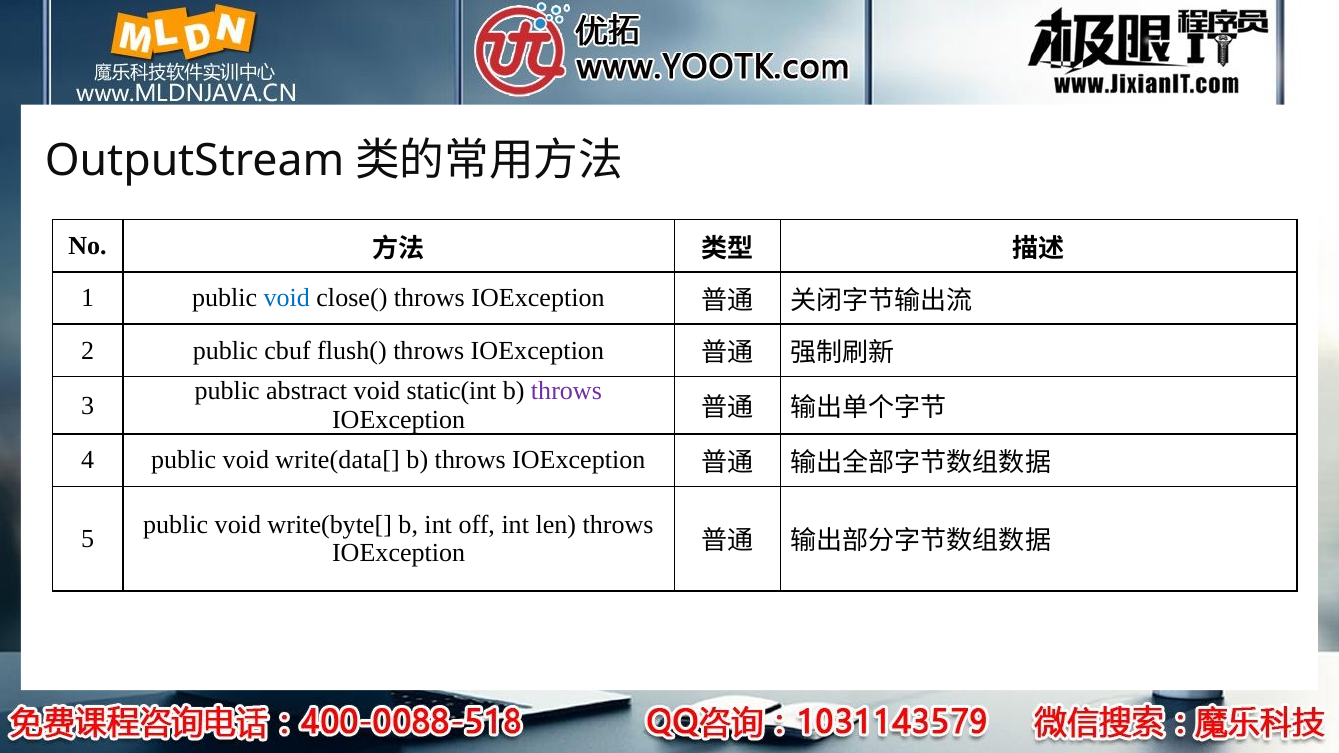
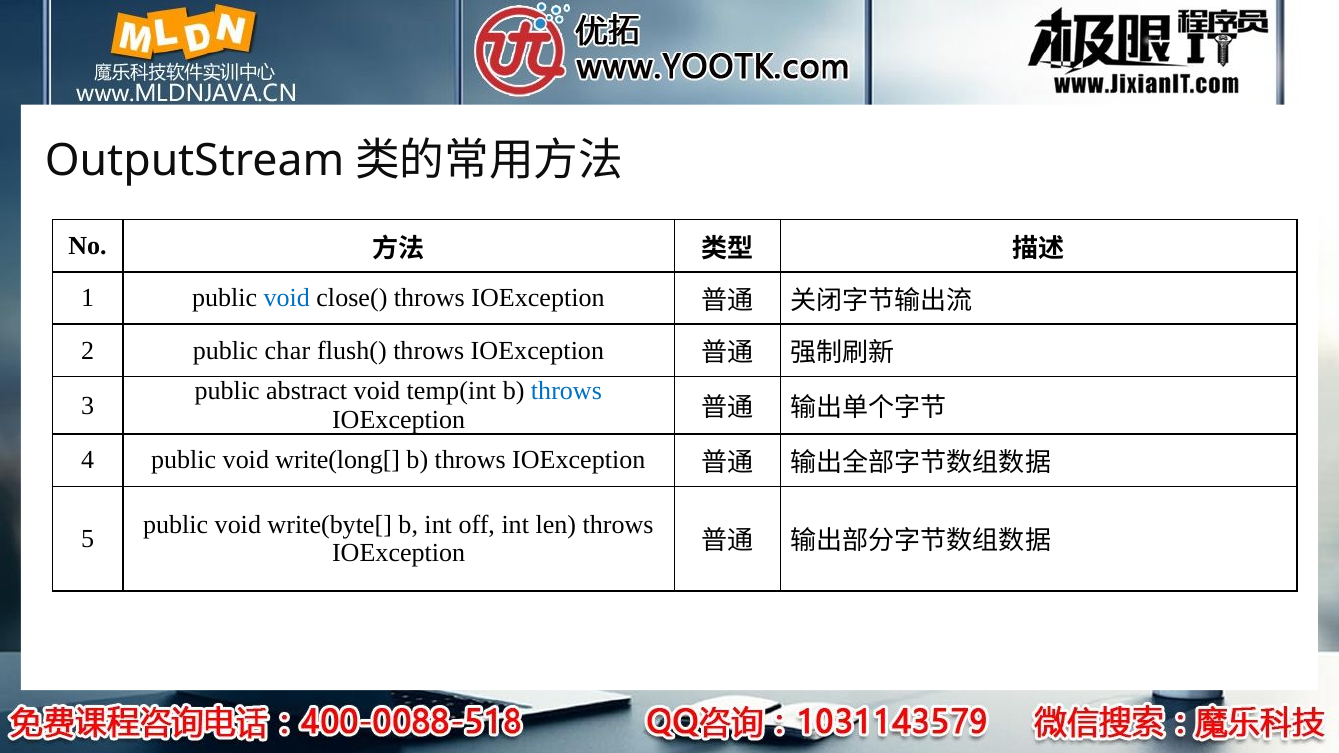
cbuf: cbuf -> char (287, 351)
static(int: static(int -> temp(int (451, 391)
throws colour: purple -> blue (566, 391)
write(data[: write(data[ -> write(long[ (338, 461)
